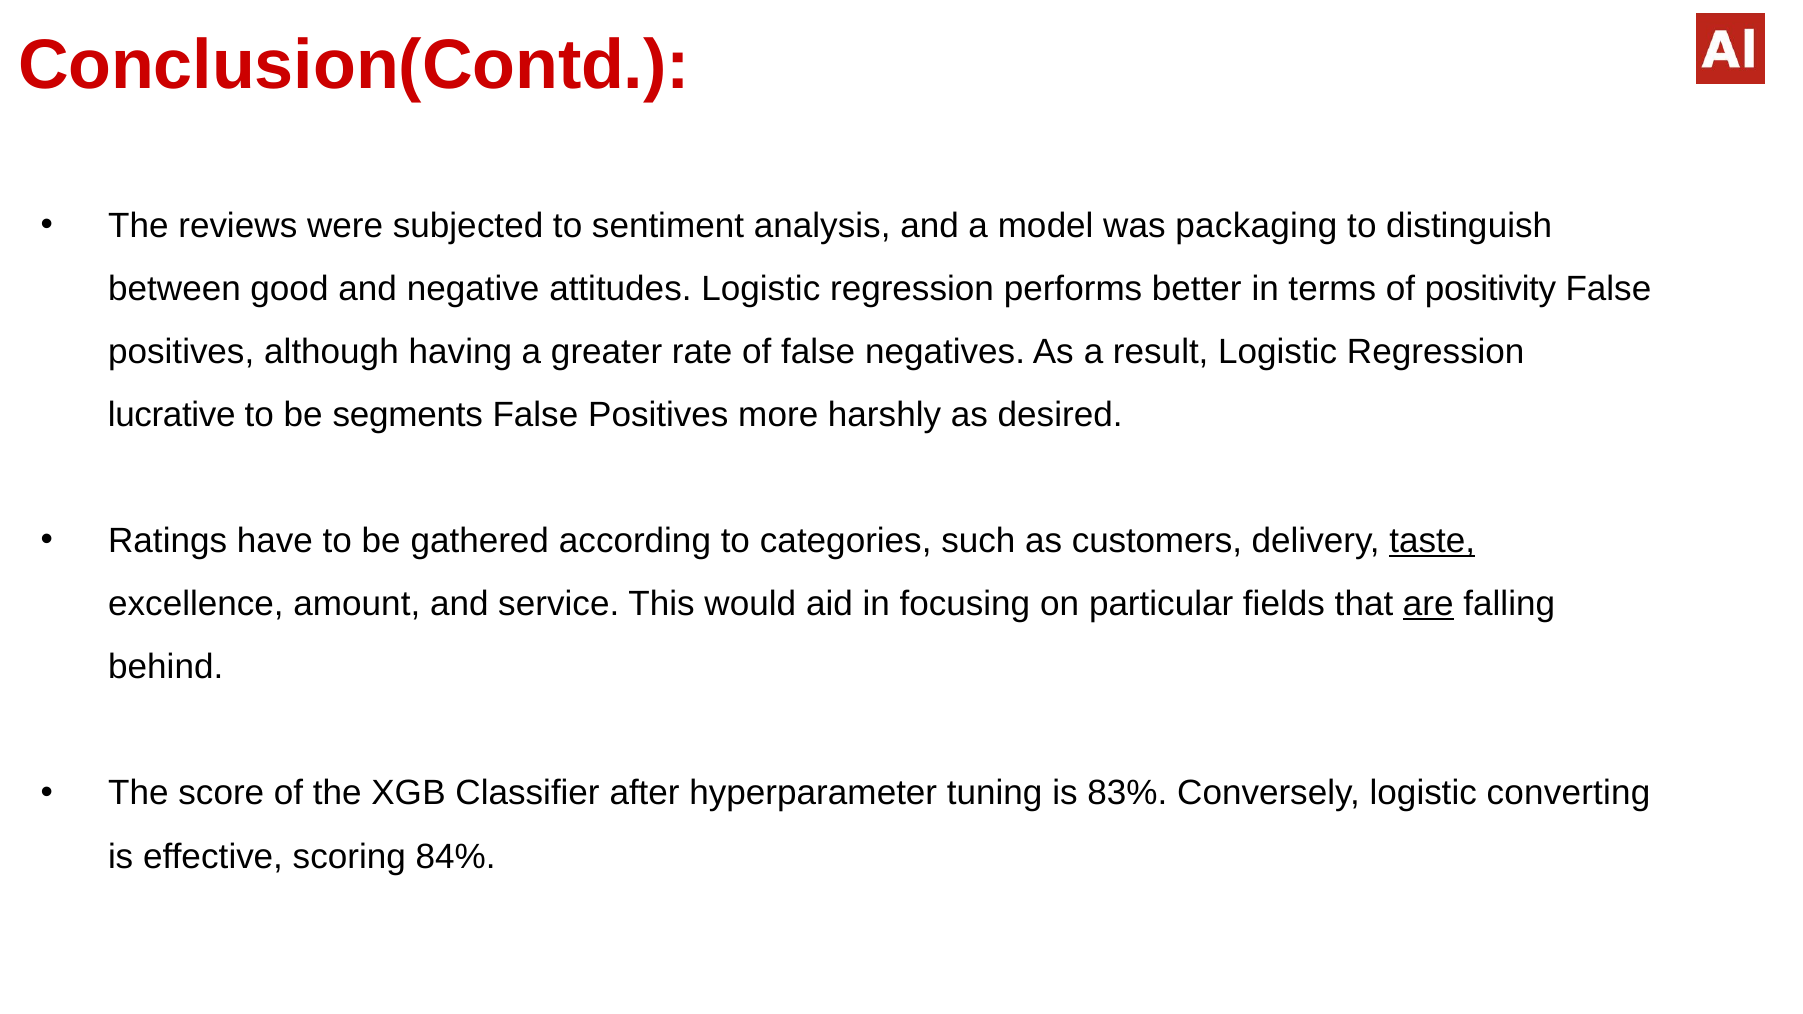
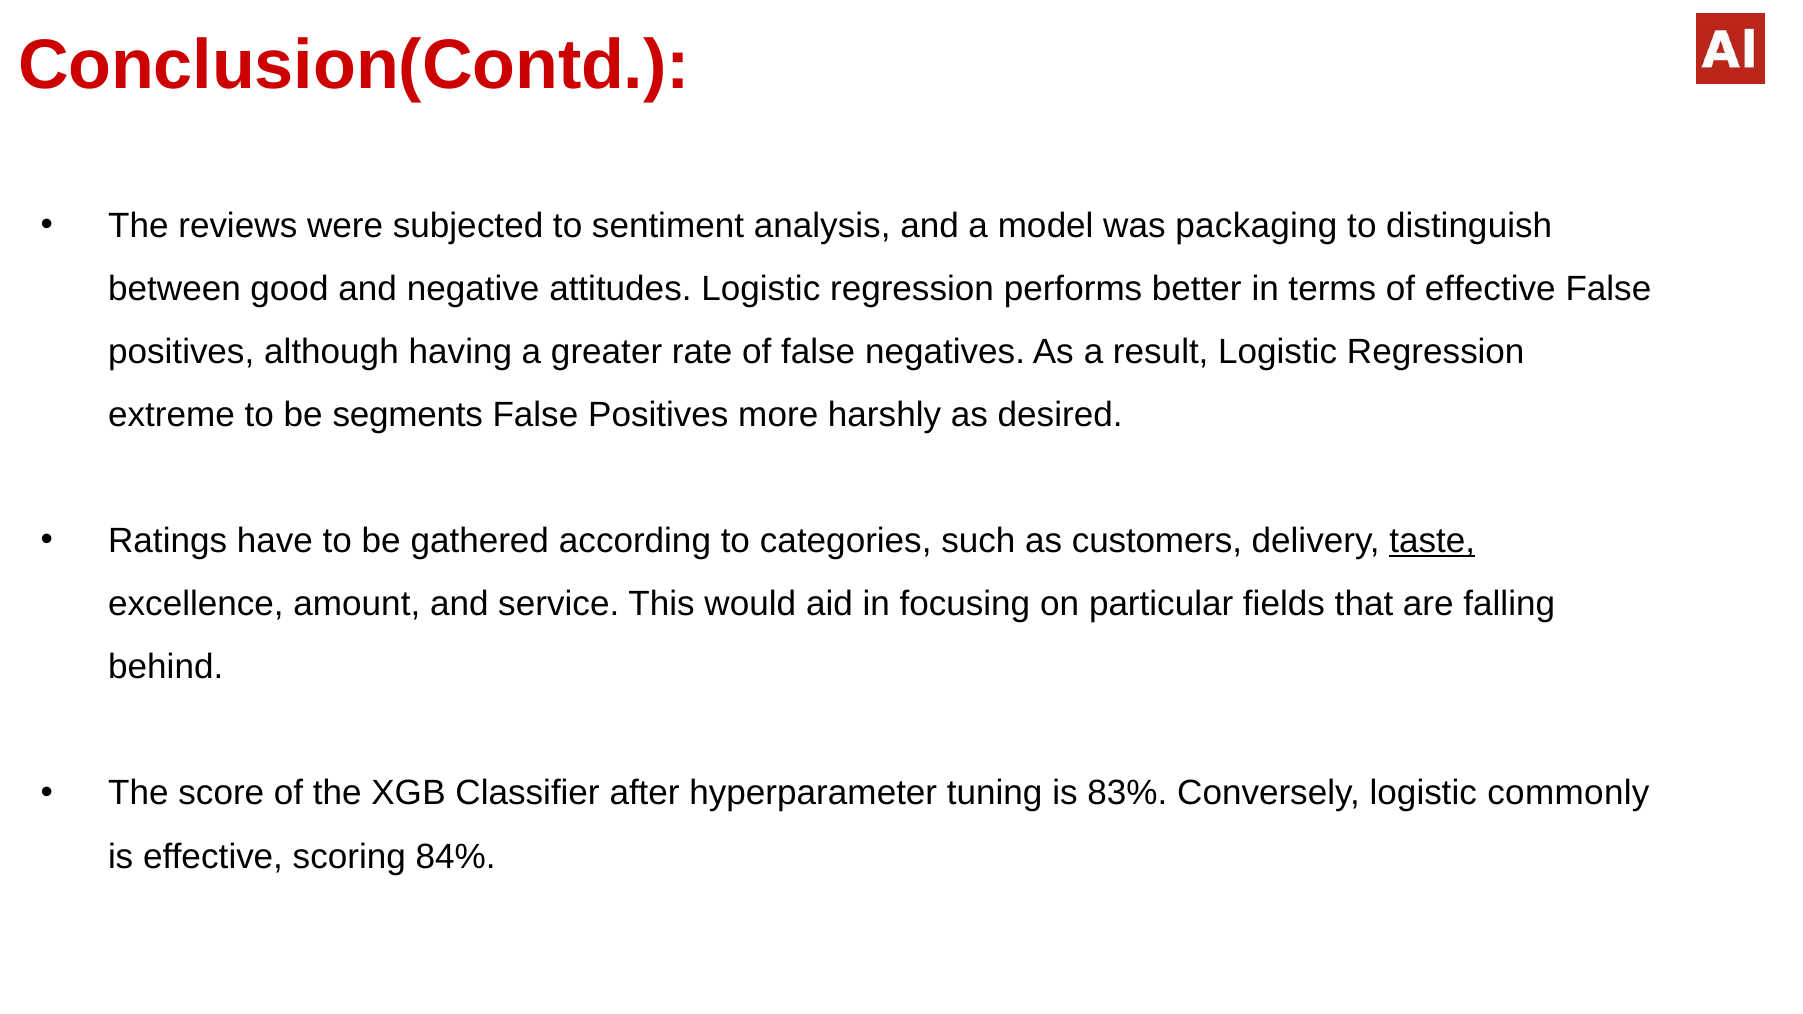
of positivity: positivity -> effective (1490, 289)
lucrative: lucrative -> extreme (172, 415)
are underline: present -> none (1428, 604)
converting: converting -> commonly (1568, 794)
